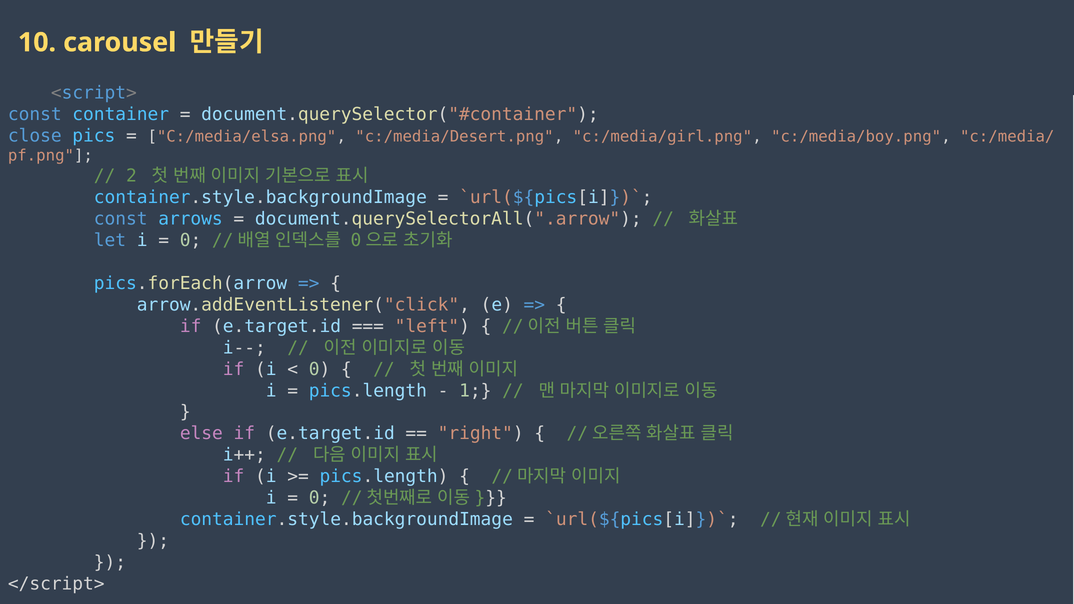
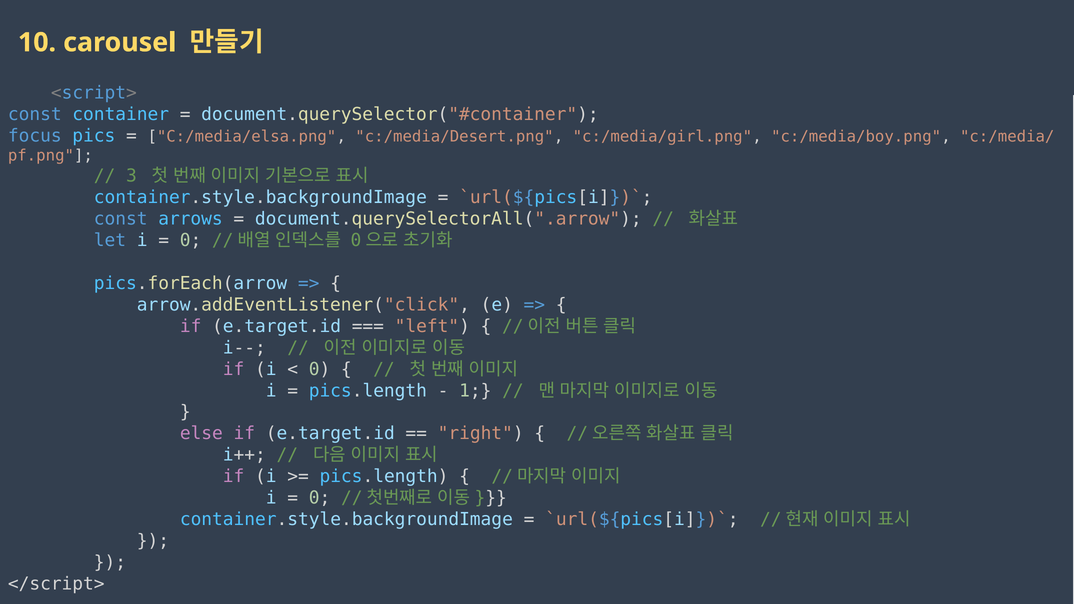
close: close -> focus (35, 136)
2: 2 -> 3 (131, 176)
